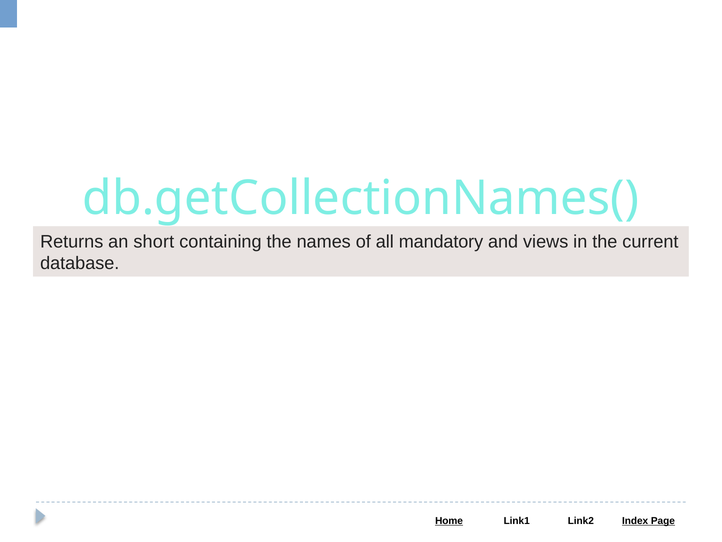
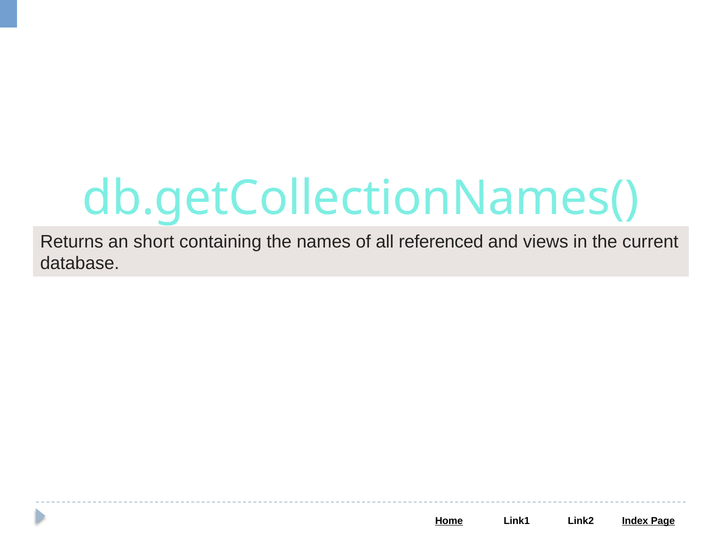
mandatory: mandatory -> referenced (441, 242)
